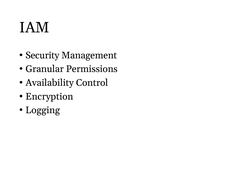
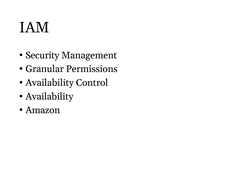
Encryption: Encryption -> Availability (49, 97)
Logging: Logging -> Amazon (43, 110)
